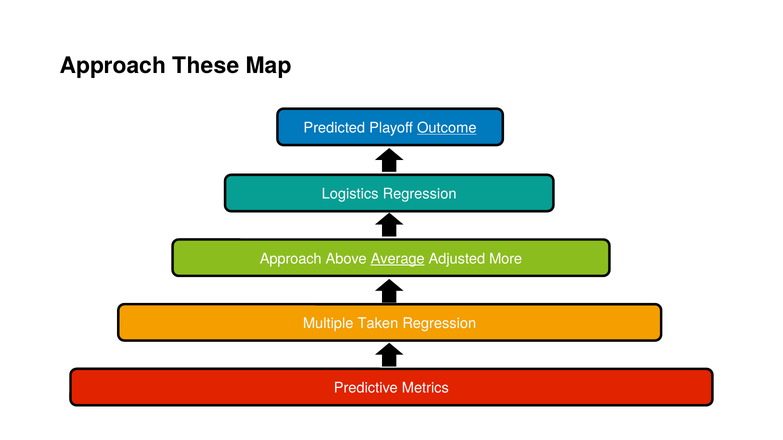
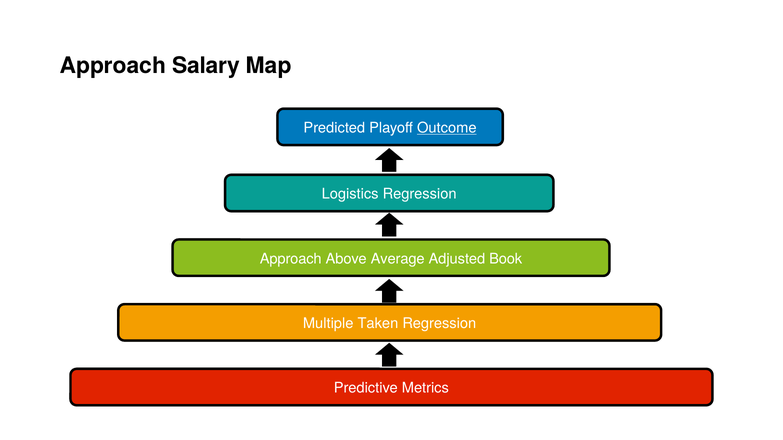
These: These -> Salary (206, 66)
Average underline: present -> none (398, 259)
More: More -> Book (506, 259)
